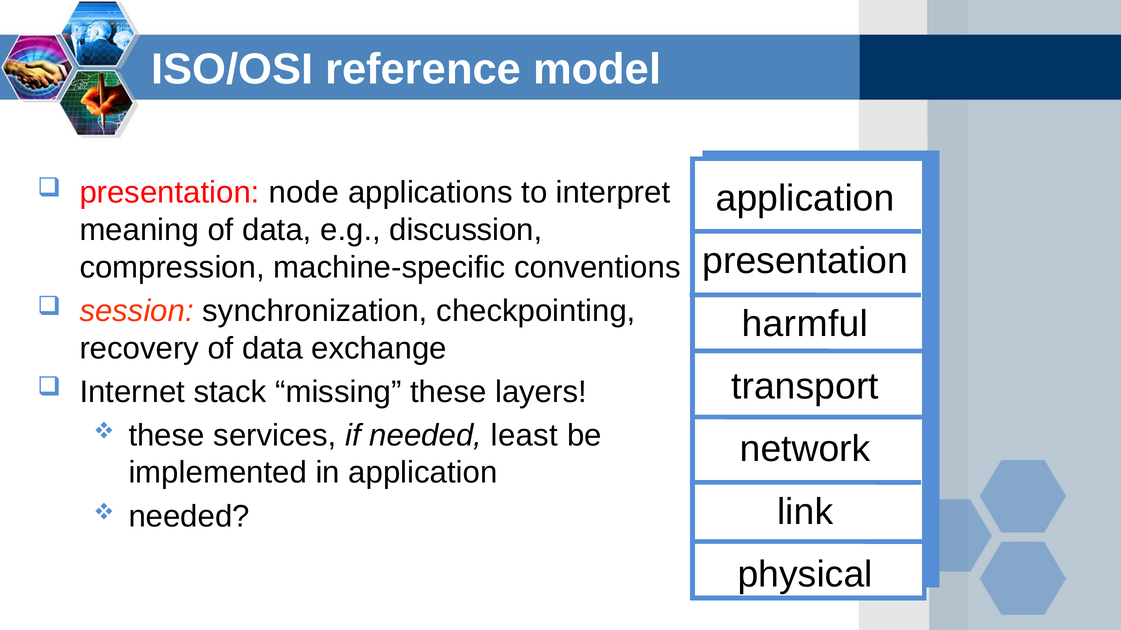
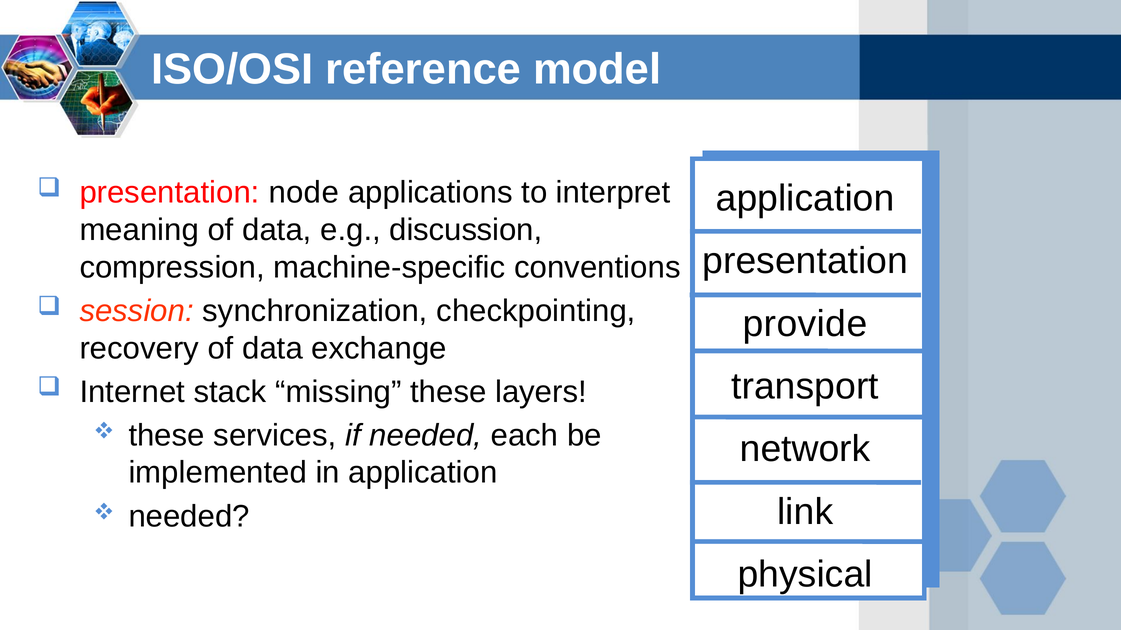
harmful: harmful -> provide (805, 324)
least: least -> each (525, 436)
